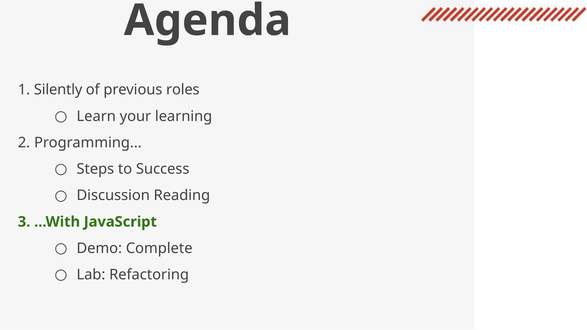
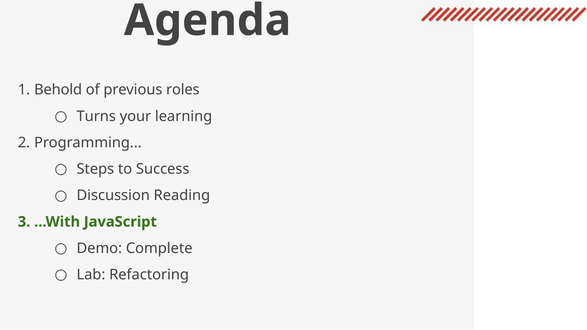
Silently: Silently -> Behold (58, 90)
Learn: Learn -> Turns (96, 116)
